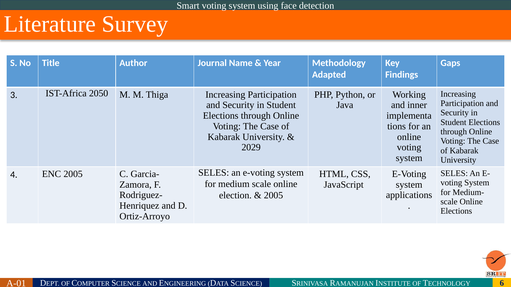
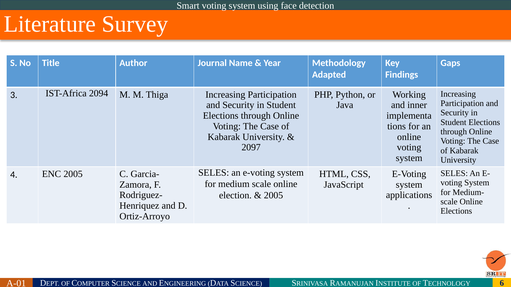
2050: 2050 -> 2094 (99, 94)
2029: 2029 -> 2097 (251, 148)
